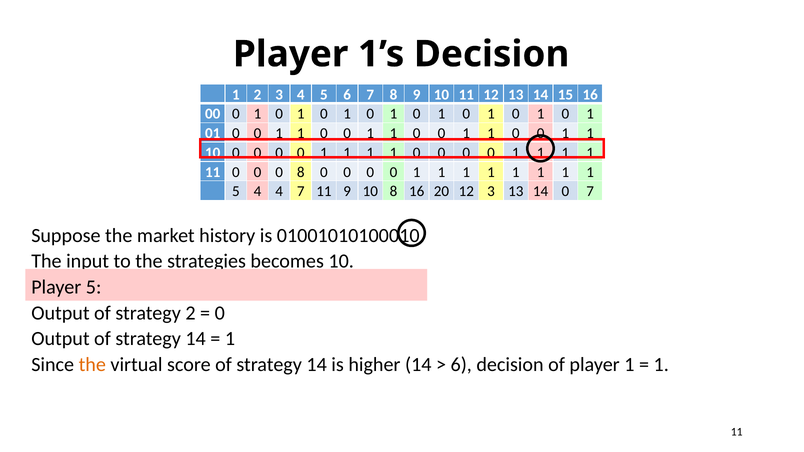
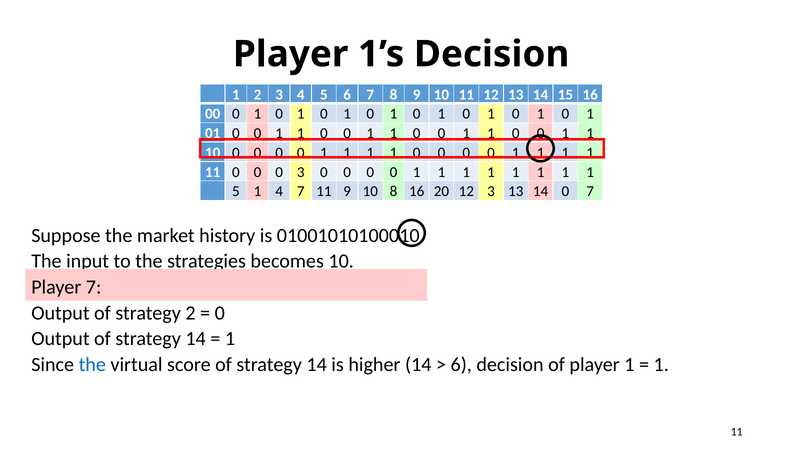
0 8: 8 -> 3 (301, 172)
5 4: 4 -> 1 (257, 192)
Player 5: 5 -> 7 (94, 287)
the colour: orange -> blue (92, 365)
